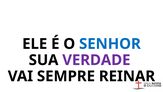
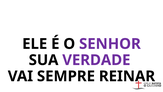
SENHOR colour: blue -> purple (110, 44)
